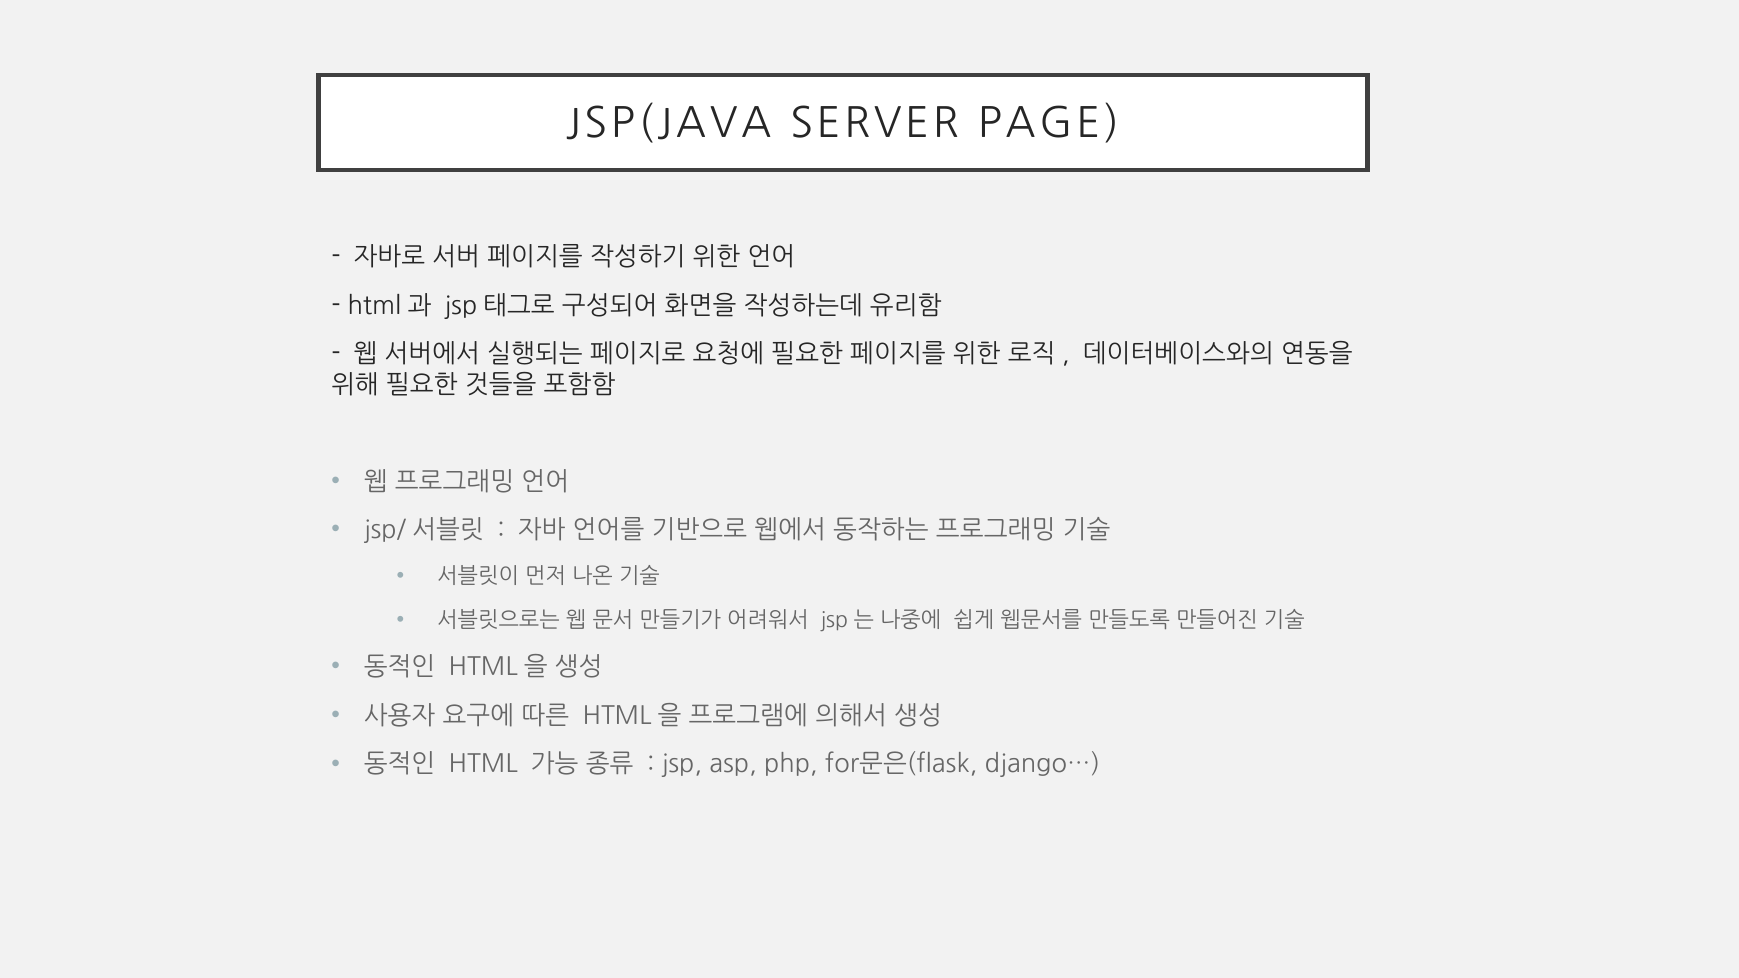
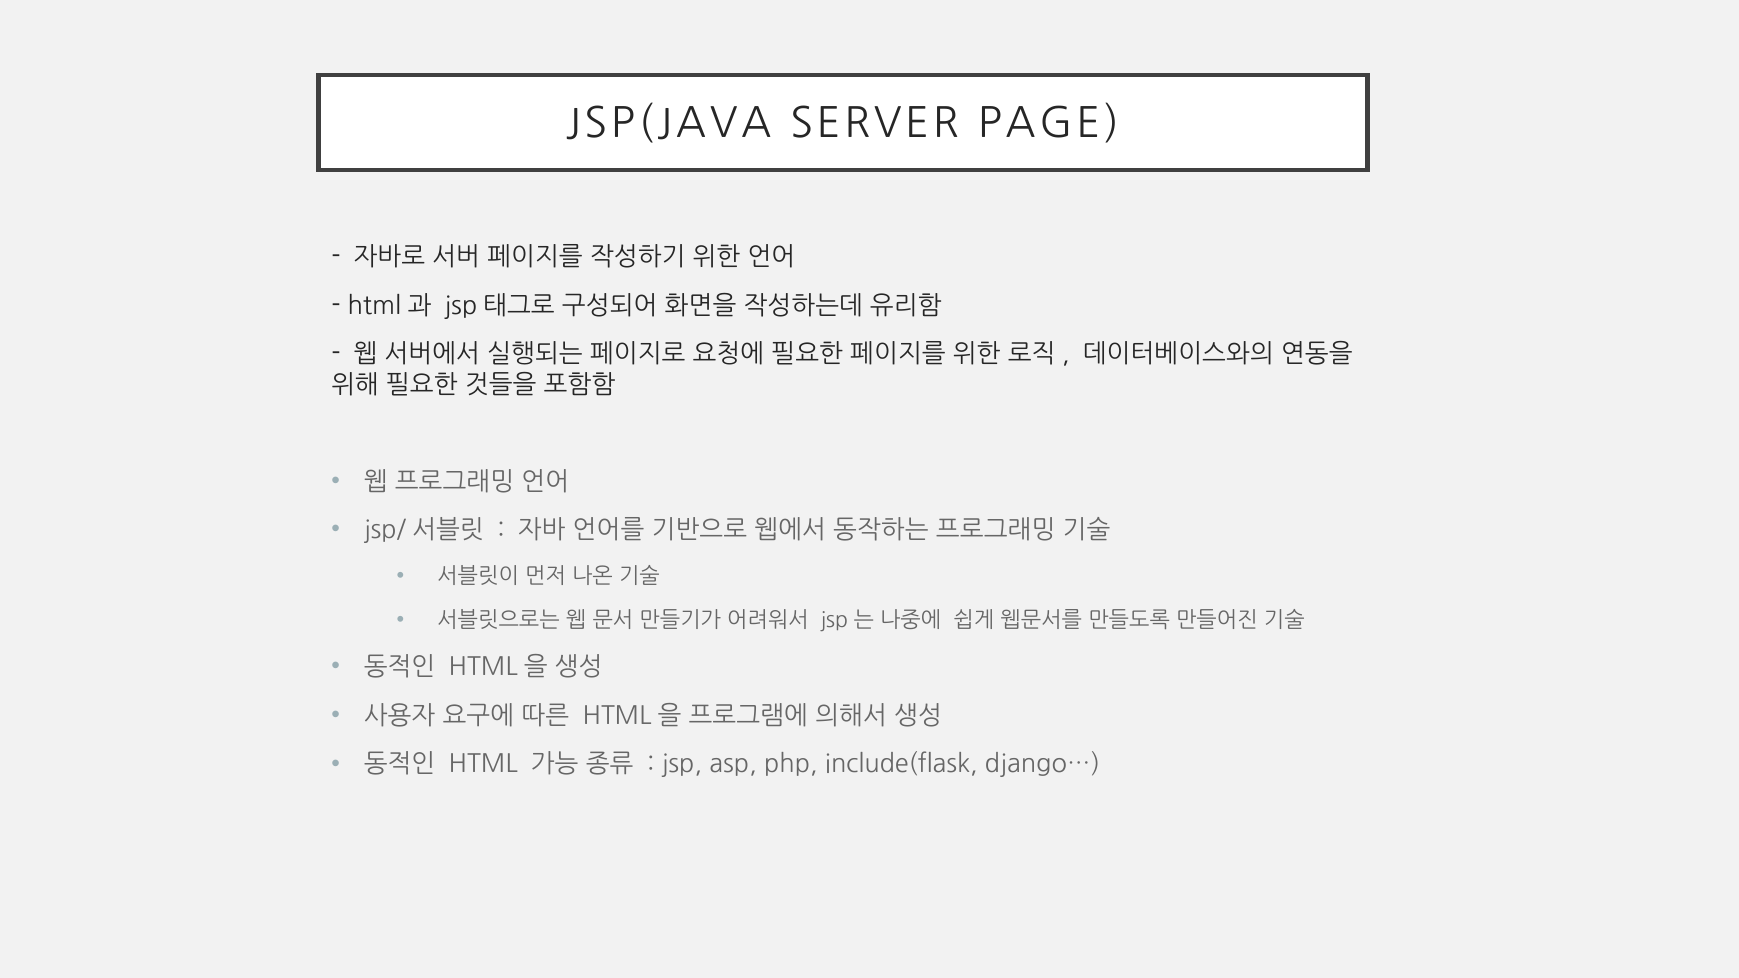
for문은(flask: for문은(flask -> include(flask (901, 765)
